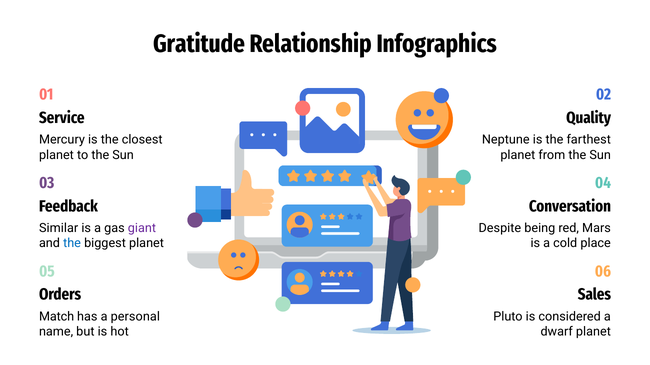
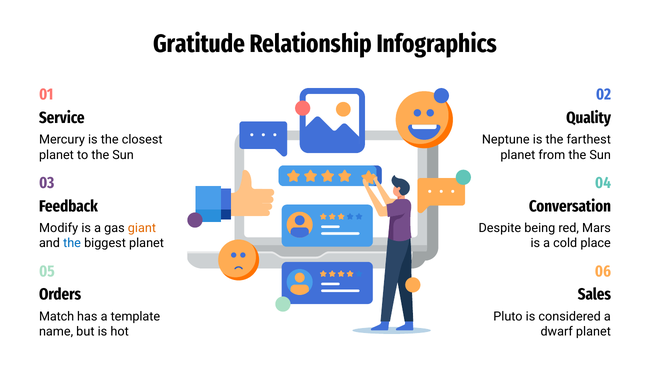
Similar: Similar -> Modify (59, 228)
giant colour: purple -> orange (142, 228)
personal: personal -> template (135, 317)
